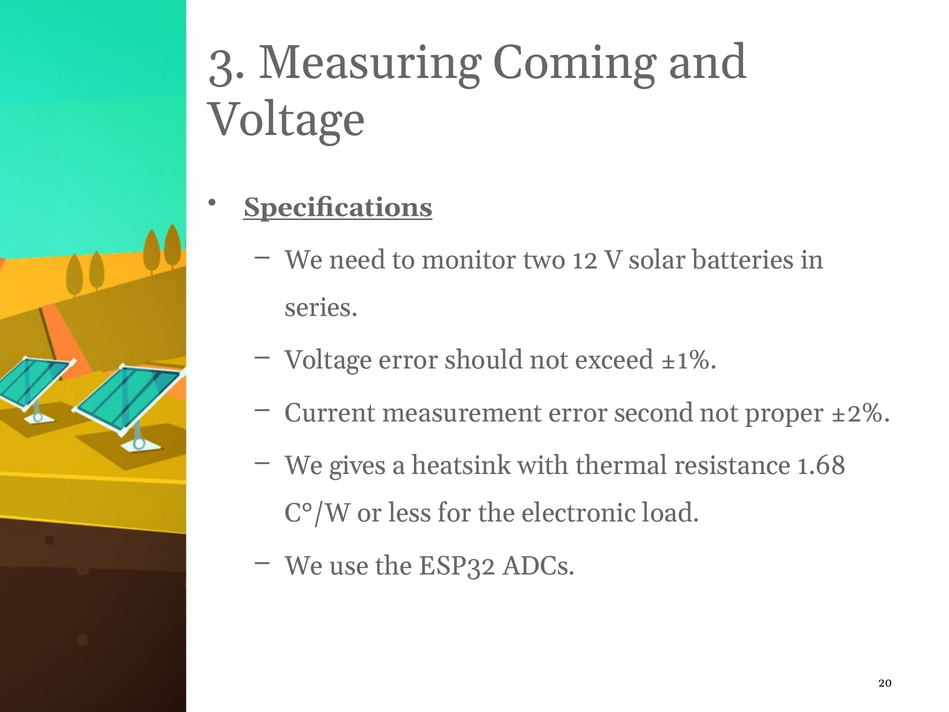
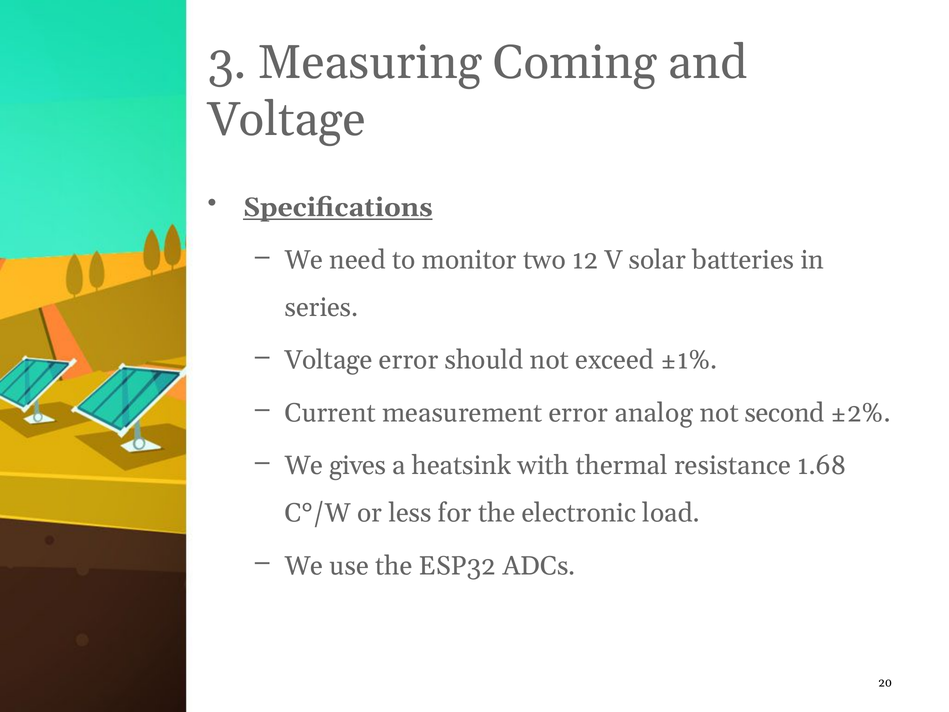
second: second -> analog (654, 413)
proper: proper -> second (785, 413)
